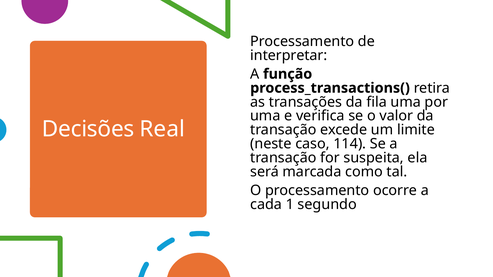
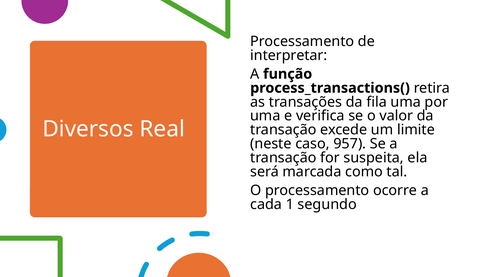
Decisões: Decisões -> Diversos (88, 129)
114: 114 -> 957 (350, 144)
